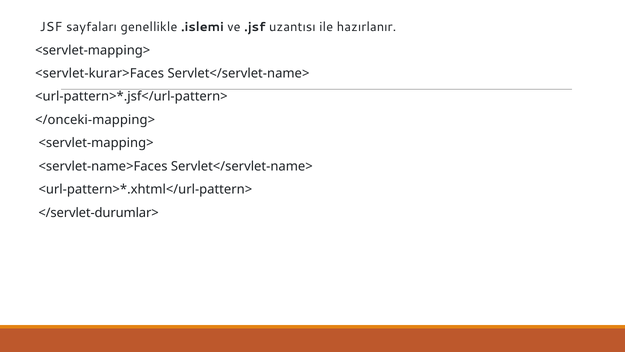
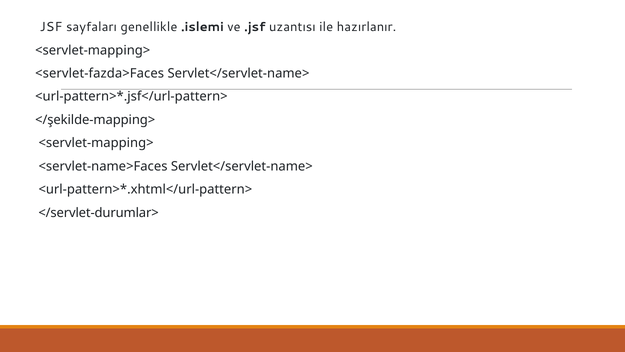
<servlet-kurar>Faces: <servlet-kurar>Faces -> <servlet-fazda>Faces (100, 73)
</onceki-mapping>: </onceki-mapping> -> </şekilde-mapping> (95, 120)
